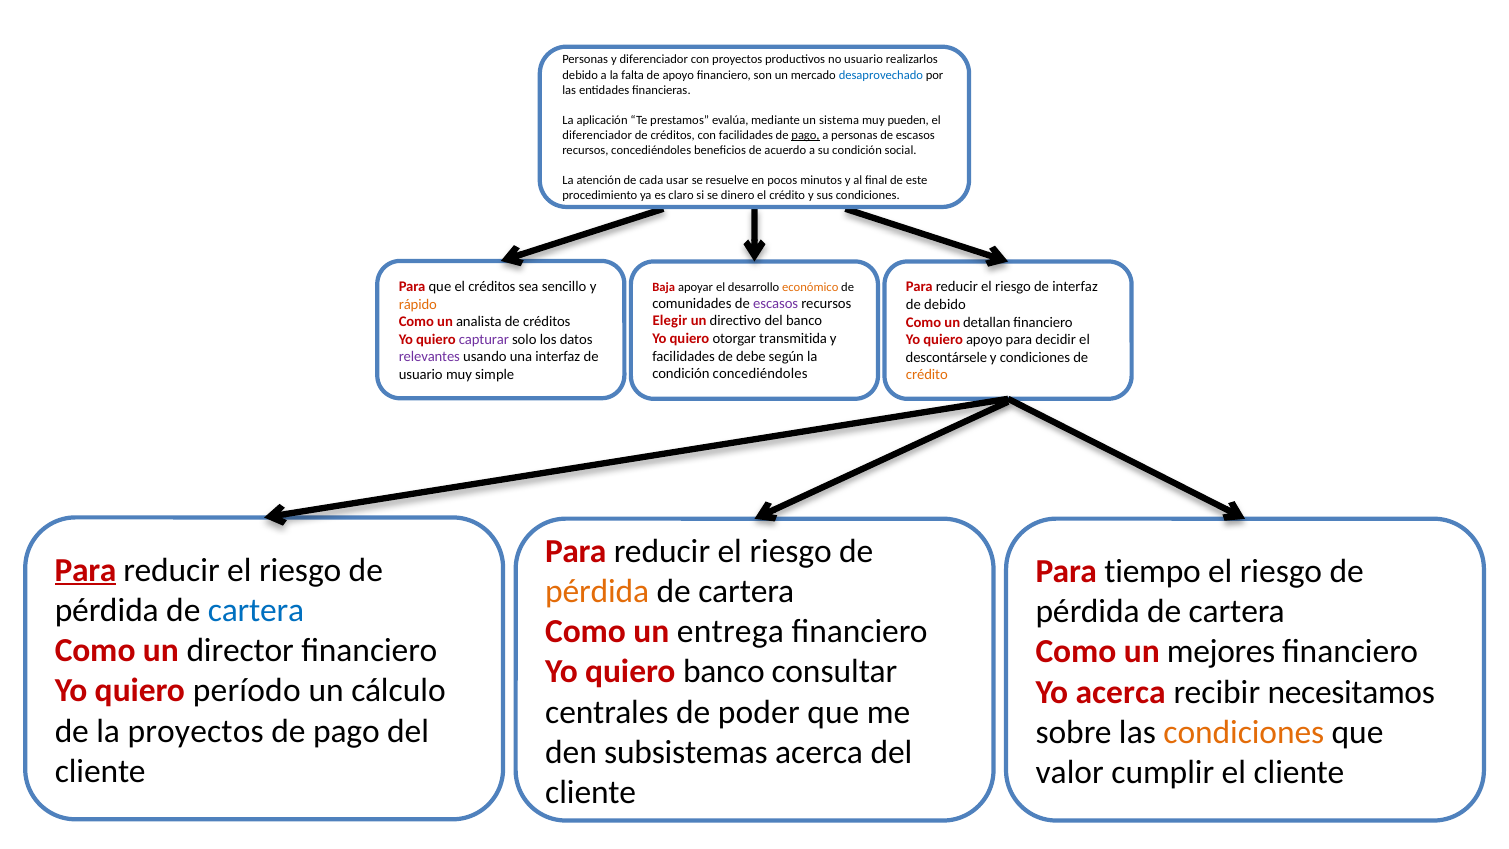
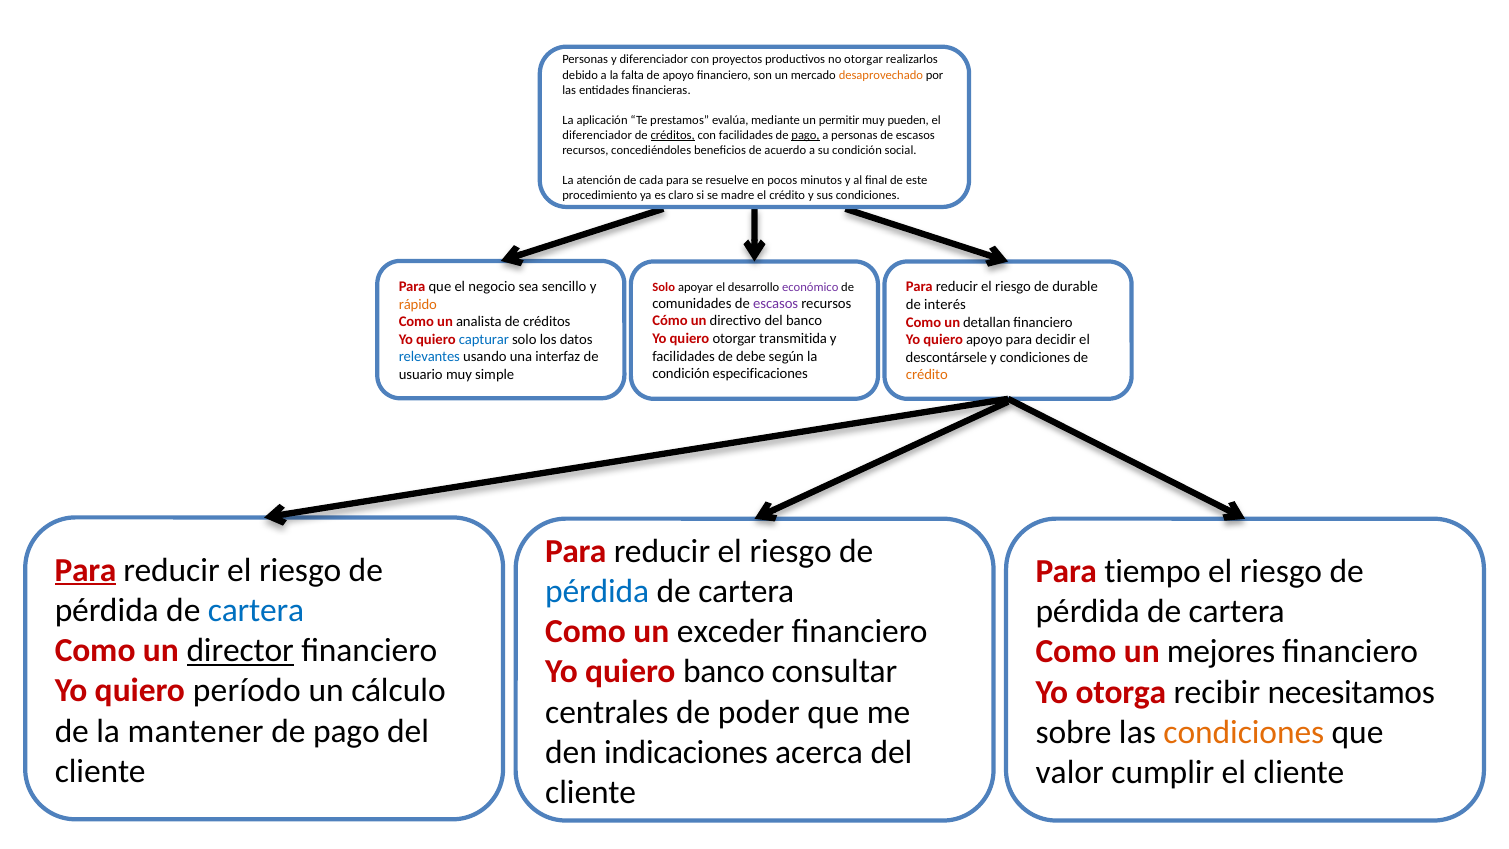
no usuario: usuario -> otorgar (864, 60)
desaprovechado colour: blue -> orange (881, 75)
sistema: sistema -> permitir (839, 120)
créditos underline: none -> present (673, 135)
cada usar: usar -> para (678, 180)
dinero: dinero -> madre (738, 196)
el créditos: créditos -> negocio (492, 287)
de interfaz: interfaz -> durable (1075, 287)
Baja: Baja -> Solo (664, 287)
económico colour: orange -> purple (810, 287)
de debido: debido -> interés (945, 305)
Elegir: Elegir -> Cómo (670, 321)
capturar colour: purple -> blue (484, 339)
relevantes colour: purple -> blue (429, 357)
condición concediéndoles: concediéndoles -> especificaciones (760, 374)
pérdida colour: orange -> blue (597, 591)
entrega: entrega -> exceder (731, 632)
director underline: none -> present (240, 650)
Yo acerca: acerca -> otorga (1121, 692)
la proyectos: proyectos -> mantener (196, 731)
subsistemas: subsistemas -> indicaciones (686, 752)
